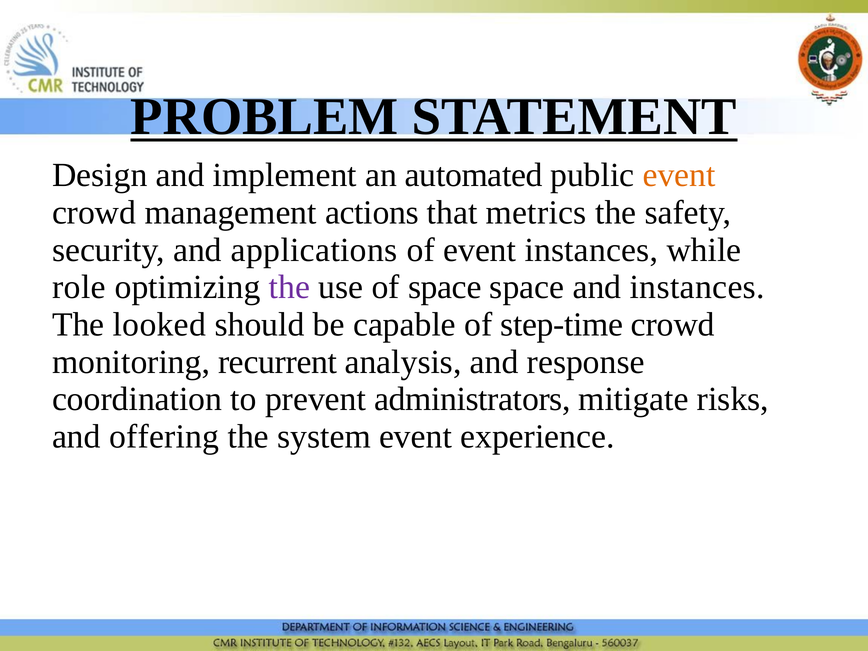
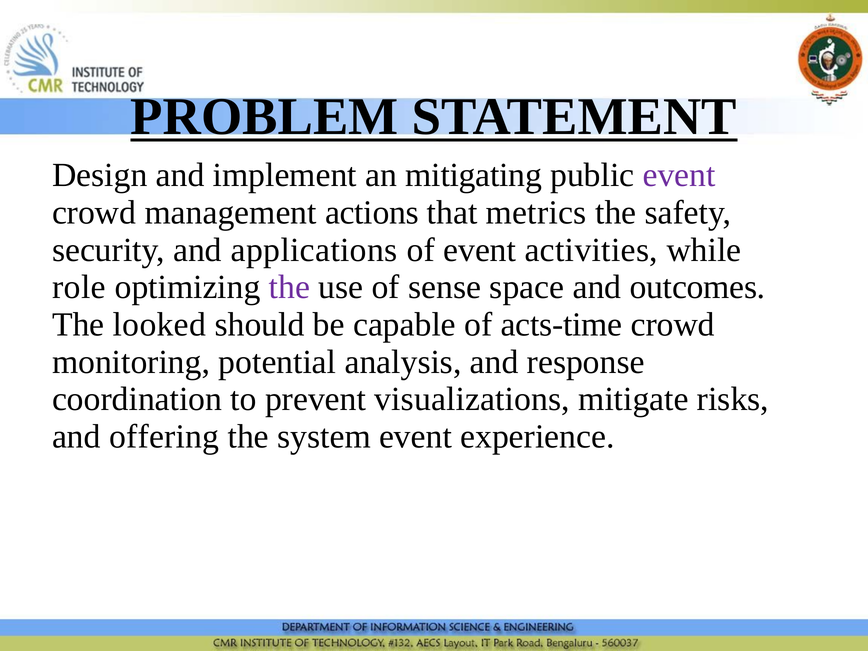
automated: automated -> mitigating (474, 175)
event colour: orange -> purple (679, 175)
event instances: instances -> activities (591, 250)
of space: space -> sense (445, 287)
and instances: instances -> outcomes (698, 287)
step-time: step-time -> acts-time (562, 325)
recurrent: recurrent -> potential (277, 362)
administrators: administrators -> visualizations (472, 399)
